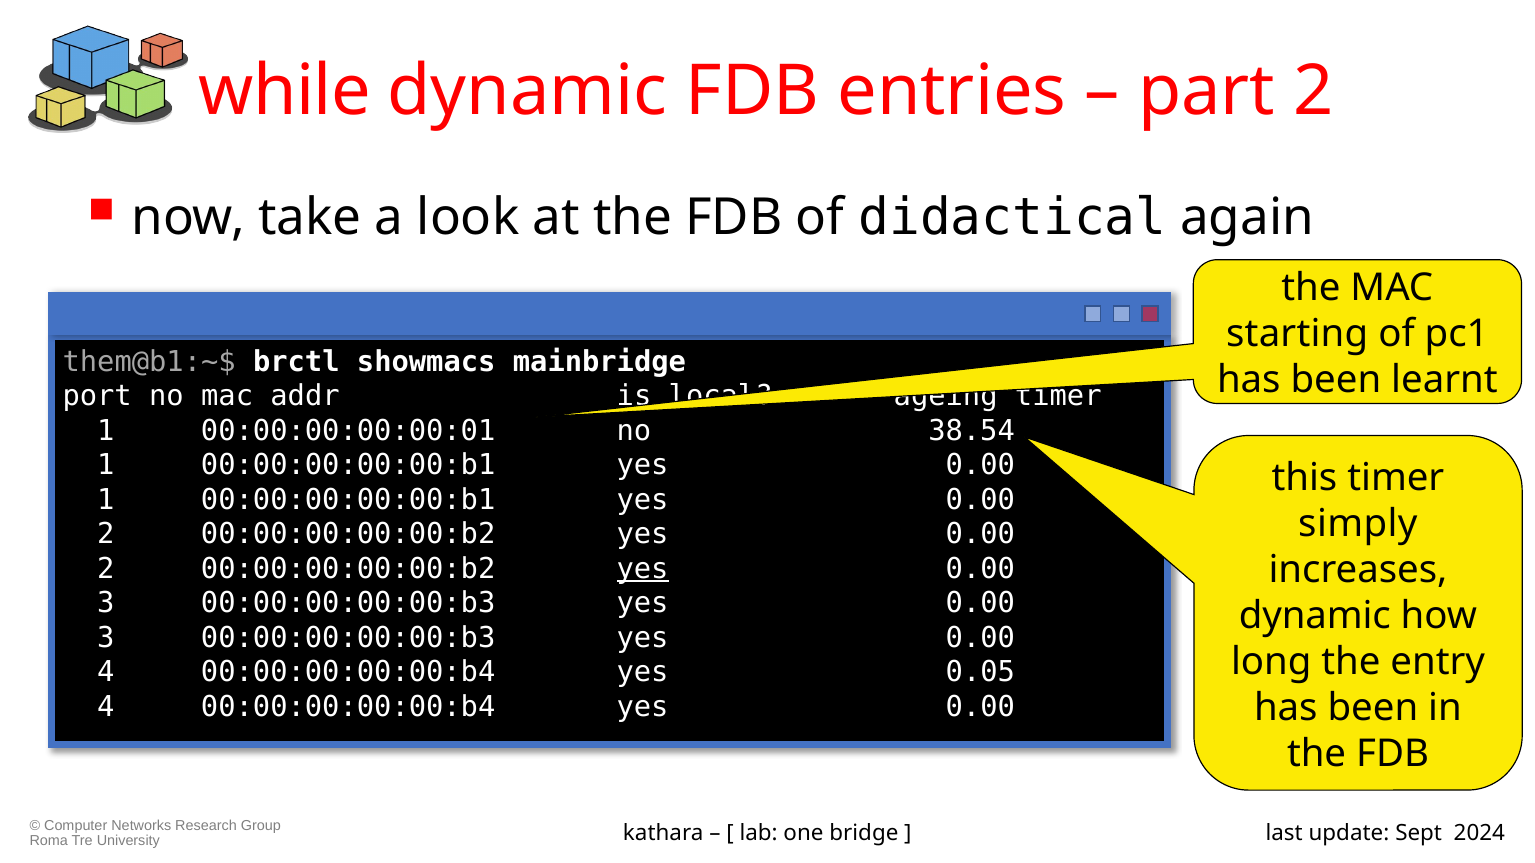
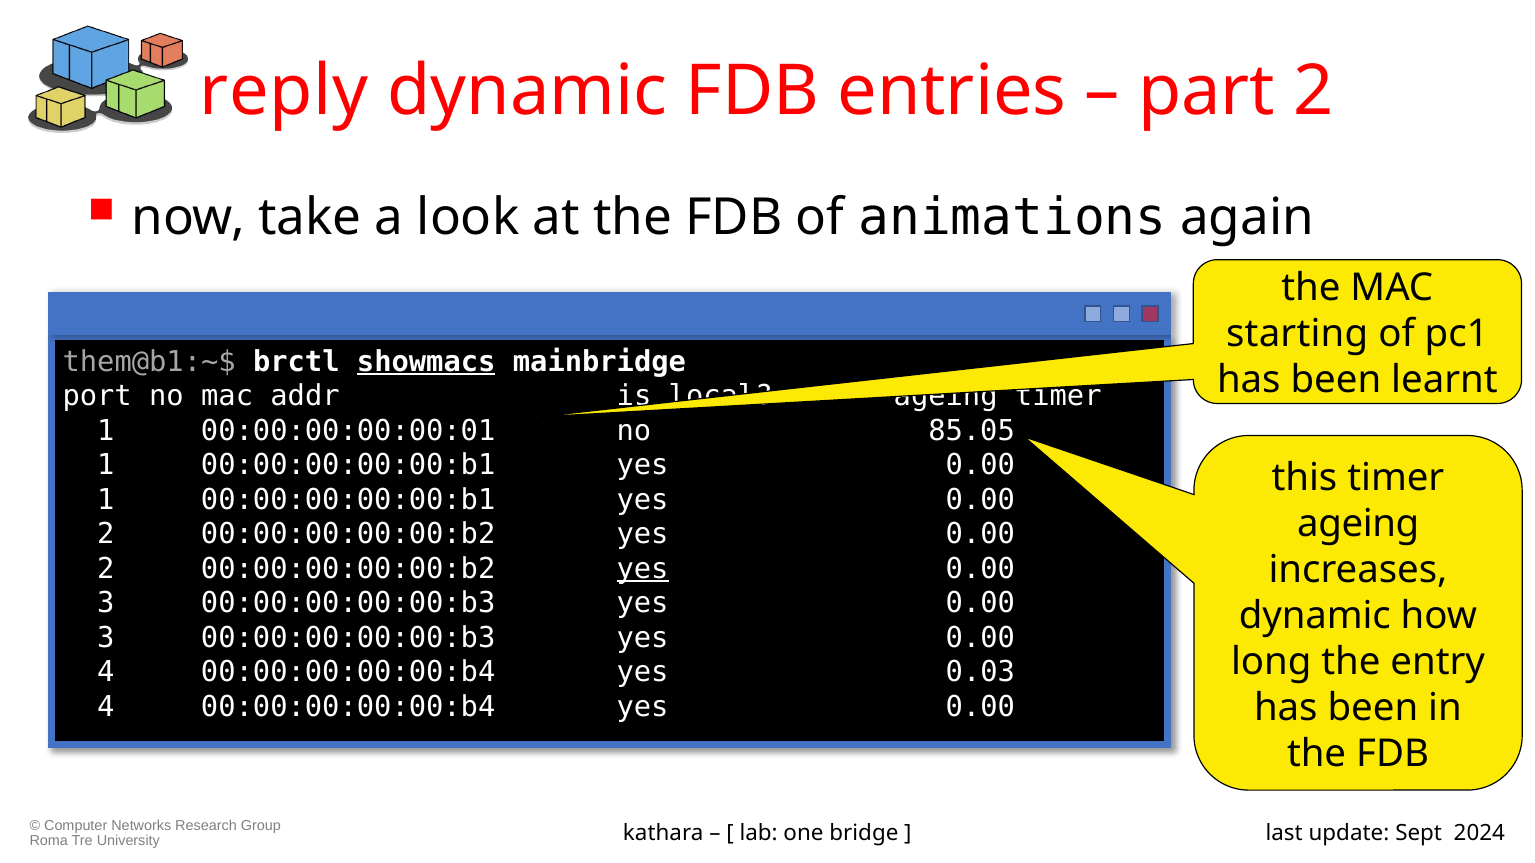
while: while -> reply (284, 92)
didactical: didactical -> animations (1012, 218)
showmacs underline: none -> present (426, 362)
38.54: 38.54 -> 85.05 (972, 431)
simply: simply -> ageing (1358, 524)
0.05: 0.05 -> 0.03 (980, 673)
